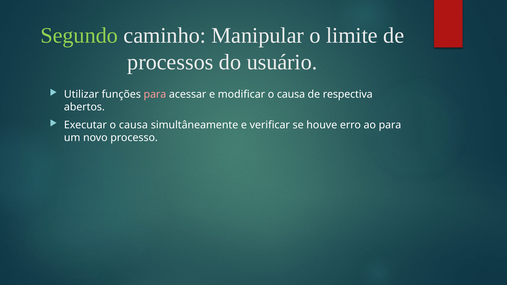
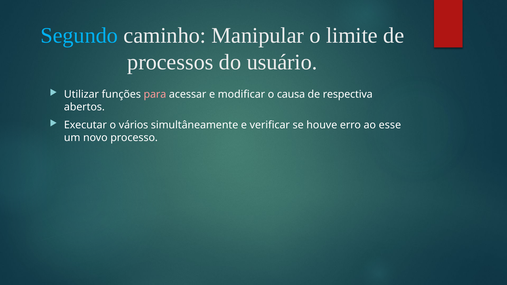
Segundo colour: light green -> light blue (79, 36)
Executar o causa: causa -> vários (134, 125)
ao para: para -> esse (390, 125)
